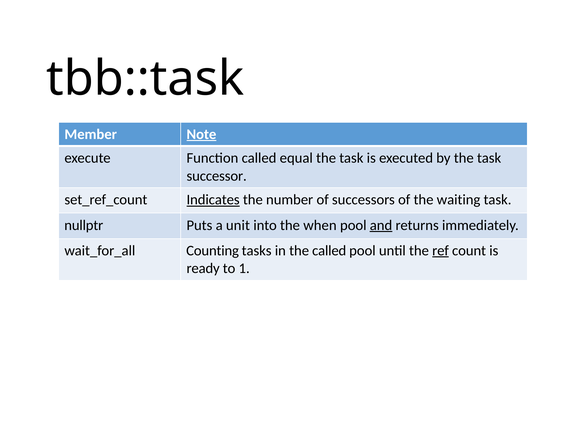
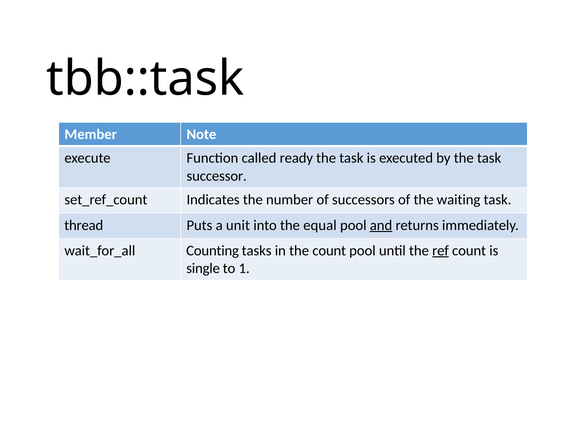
Note underline: present -> none (201, 134)
equal: equal -> ready (296, 158)
Indicates underline: present -> none (213, 200)
nullptr: nullptr -> thread (84, 225)
when: when -> equal (320, 225)
the called: called -> count (329, 250)
ready: ready -> single (203, 268)
